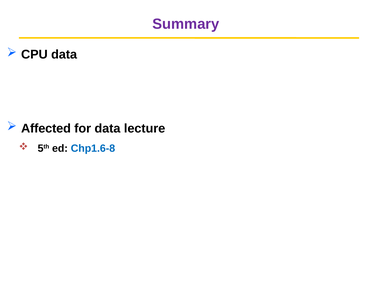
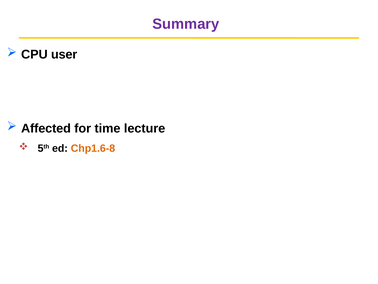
CPU data: data -> user (64, 54)
for data: data -> time (107, 128)
Chp1.6-8 colour: blue -> orange (93, 148)
